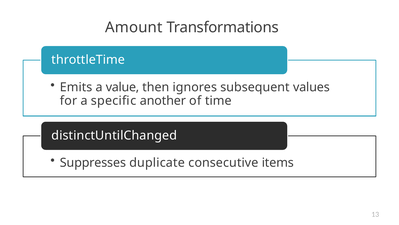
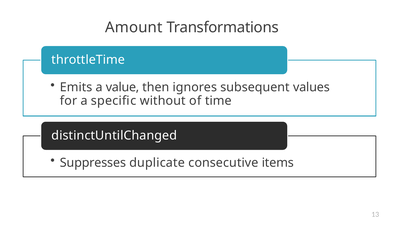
another: another -> without (163, 100)
